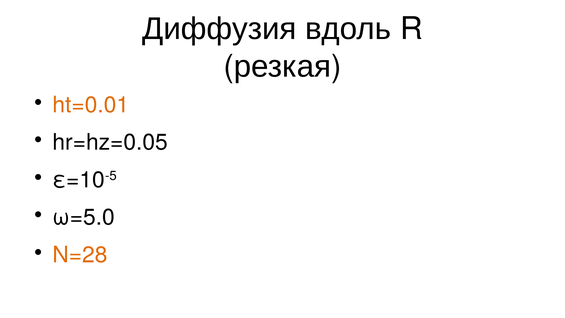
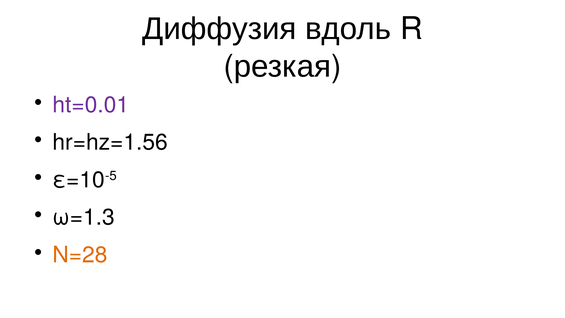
ht=0.01 colour: orange -> purple (91, 105)
hr=hz=0.05: hr=hz=0.05 -> hr=hz=1.56 (110, 142)
ω=5.0: ω=5.0 -> ω=1.3 (84, 217)
